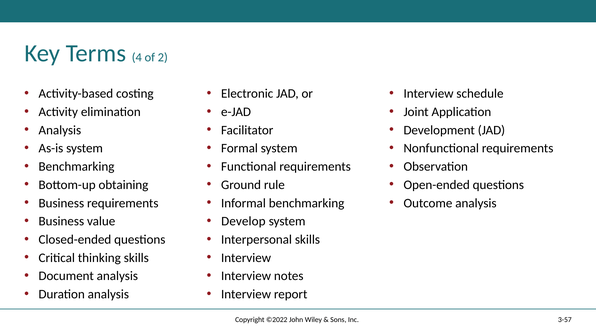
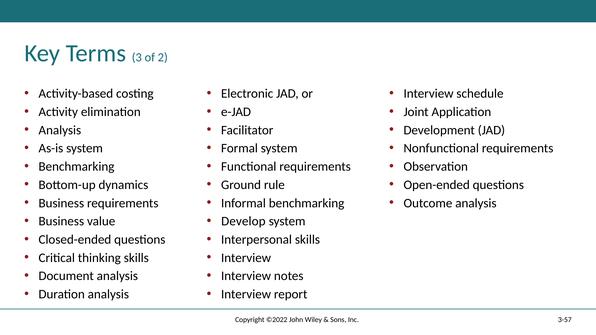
4: 4 -> 3 (137, 58)
obtaining: obtaining -> dynamics (123, 185)
